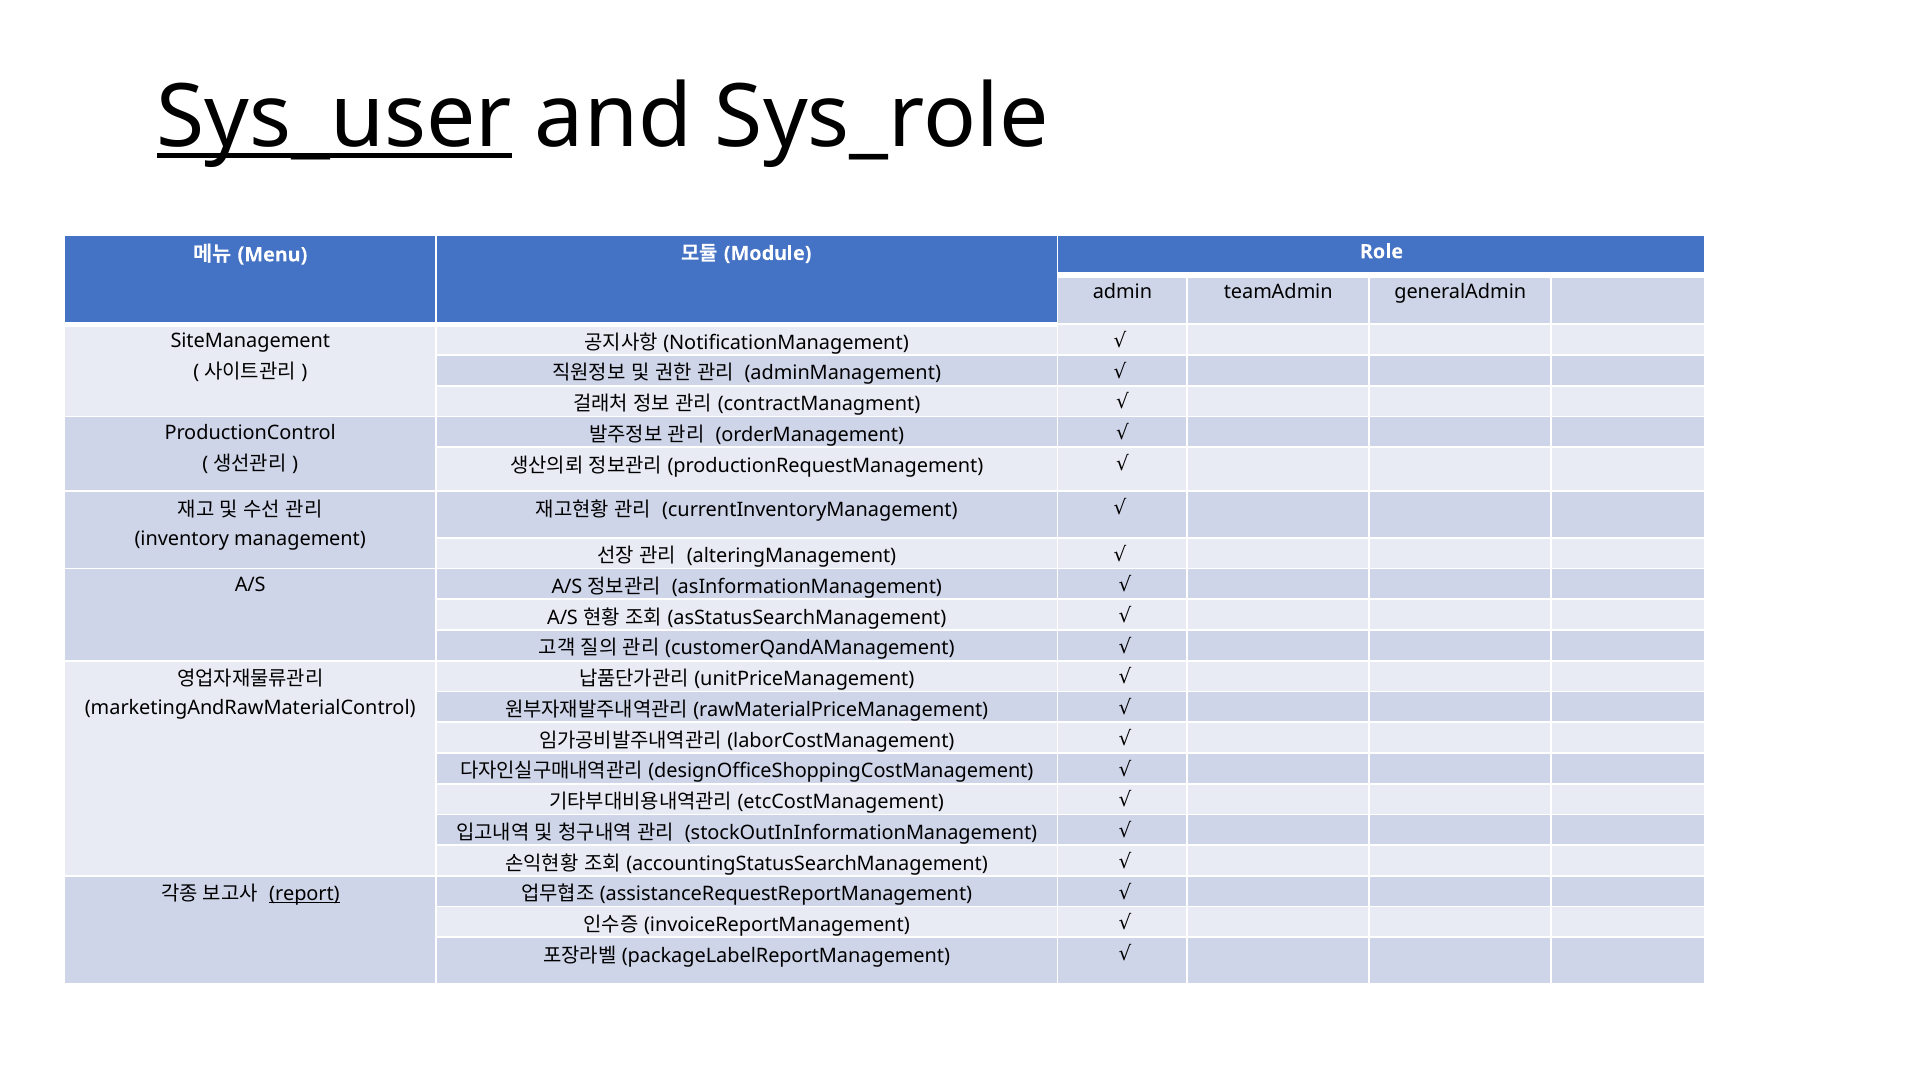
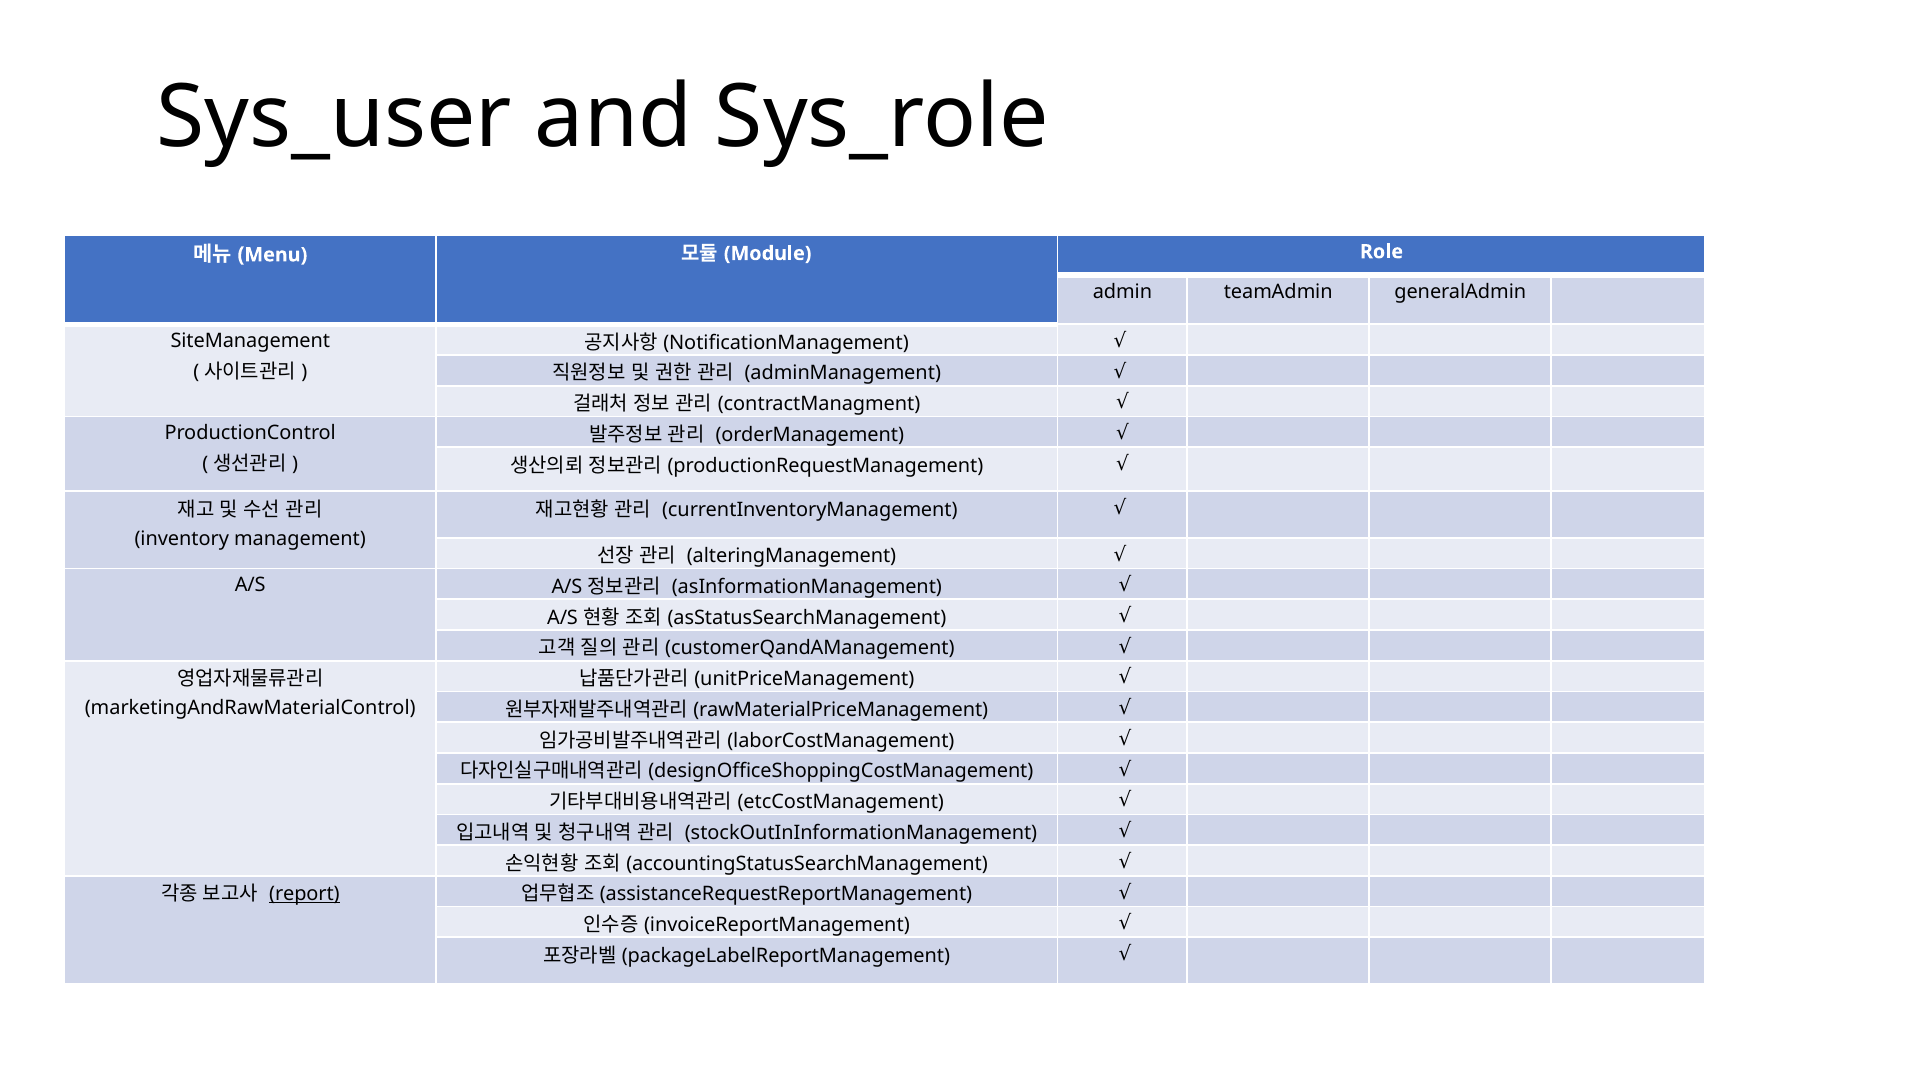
Sys_user underline: present -> none (334, 118)
